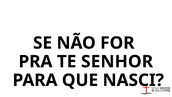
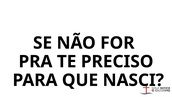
SENHOR: SENHOR -> PRECISO (117, 61)
